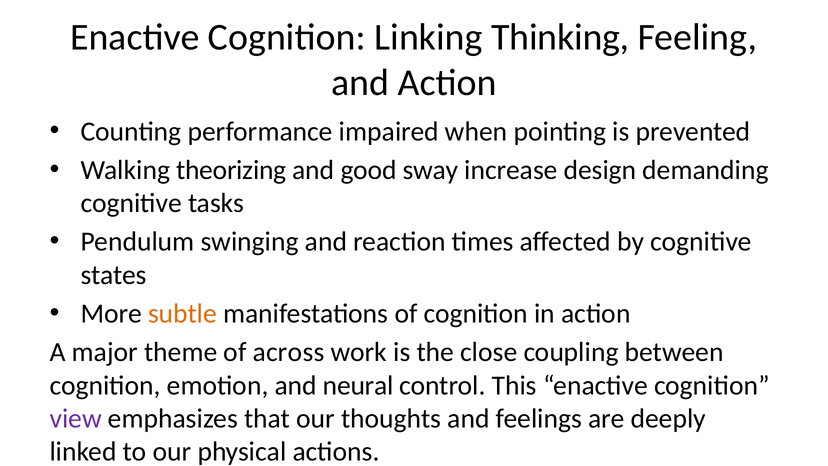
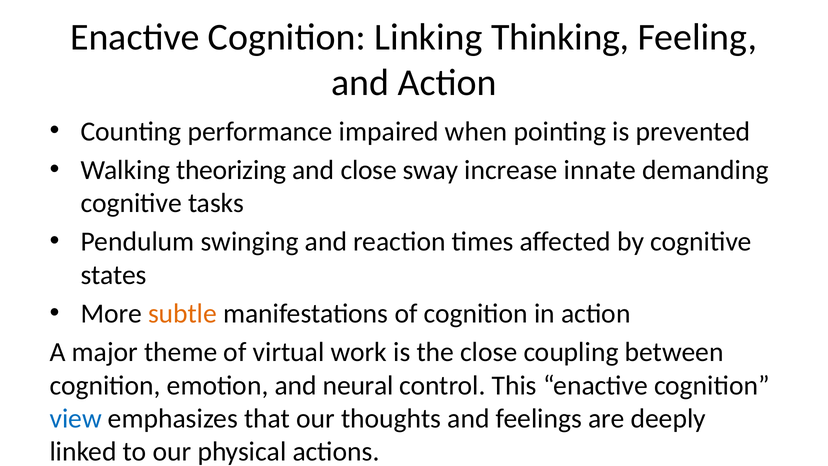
and good: good -> close (369, 170)
design: design -> innate (600, 170)
across: across -> virtual (289, 352)
view colour: purple -> blue (76, 418)
